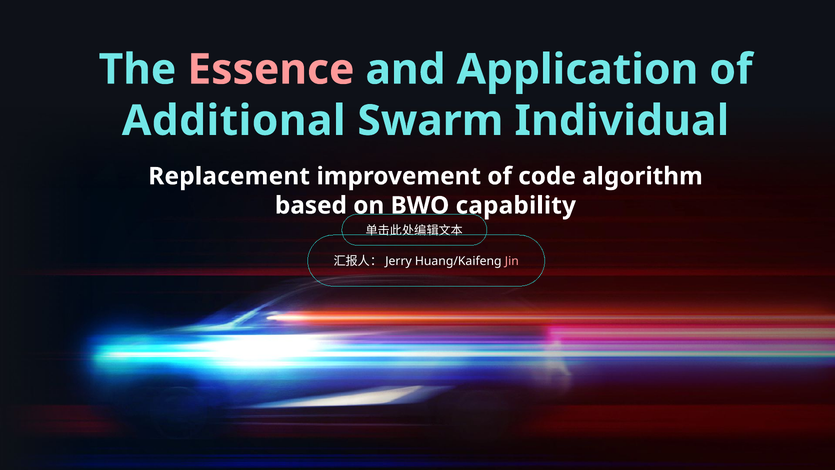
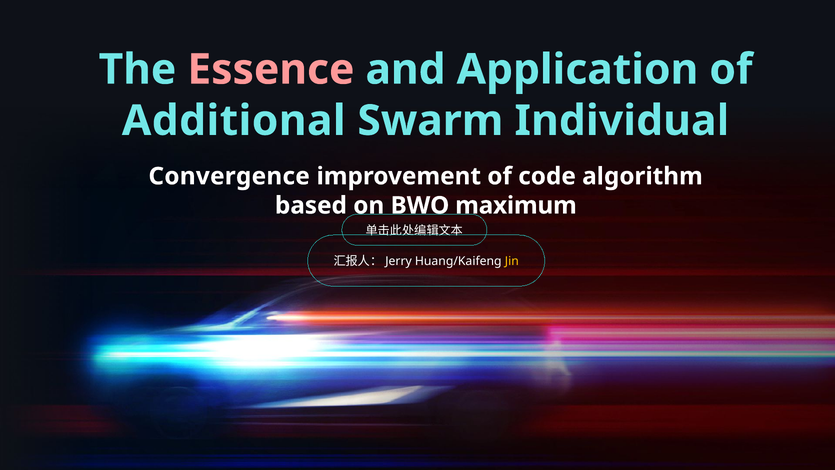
Replacement: Replacement -> Convergence (229, 176)
capability: capability -> maximum (516, 205)
Jin colour: pink -> yellow (512, 261)
